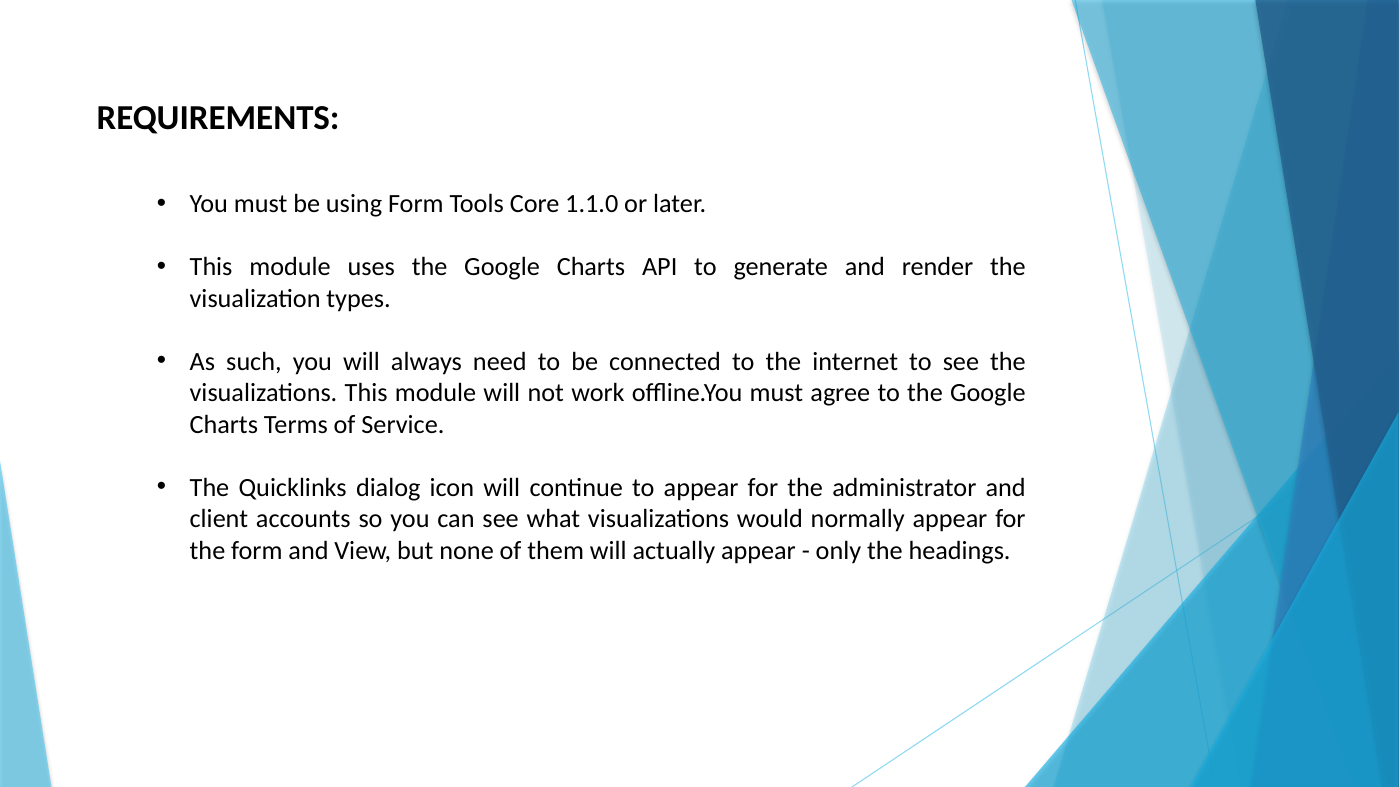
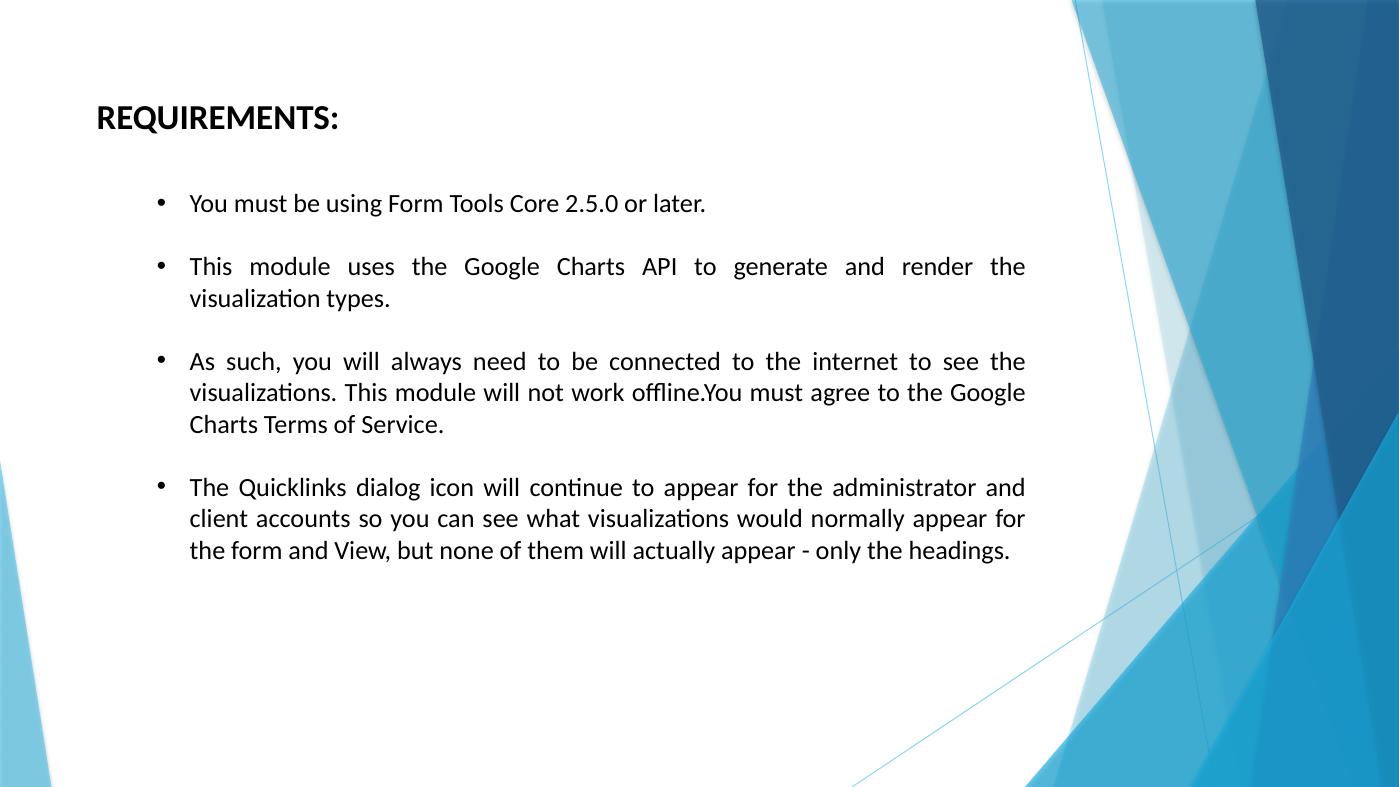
1.1.0: 1.1.0 -> 2.5.0 (592, 204)
